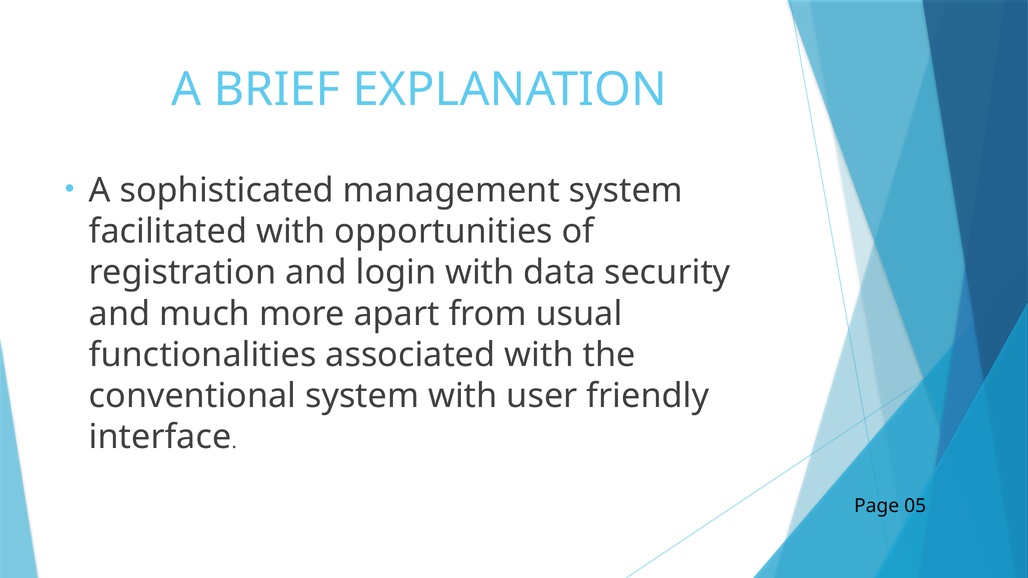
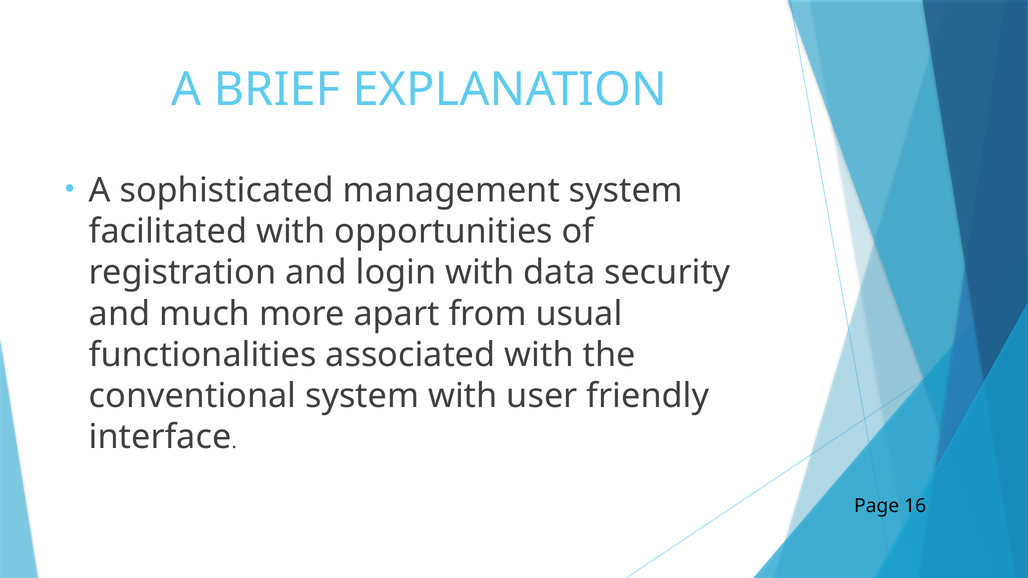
05: 05 -> 16 (915, 506)
